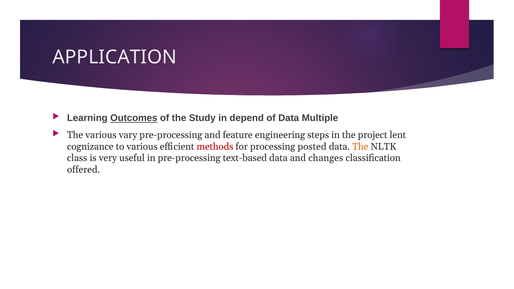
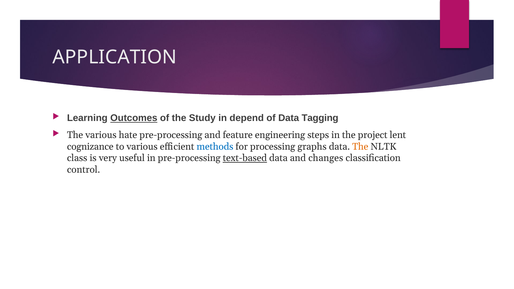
Multiple: Multiple -> Tagging (320, 118)
vary: vary -> hate (128, 135)
methods colour: red -> blue (215, 147)
posted: posted -> graphs (312, 147)
text-based underline: none -> present (245, 158)
offered: offered -> control (84, 170)
